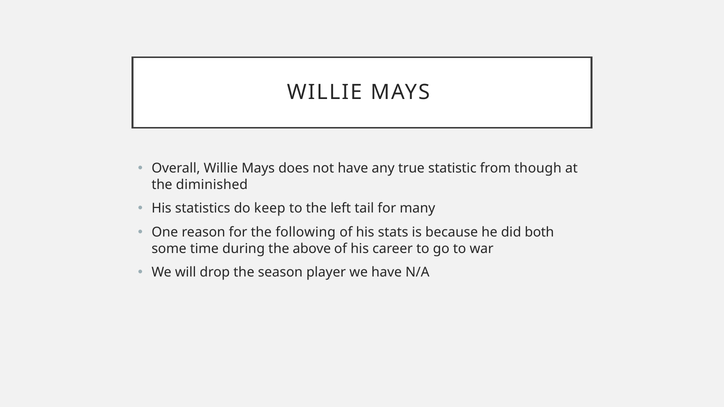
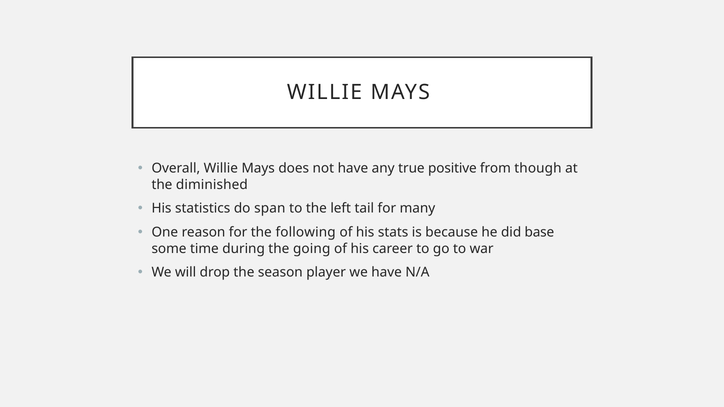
statistic: statistic -> positive (452, 168)
keep: keep -> span (270, 209)
both: both -> base (539, 232)
above: above -> going (312, 249)
